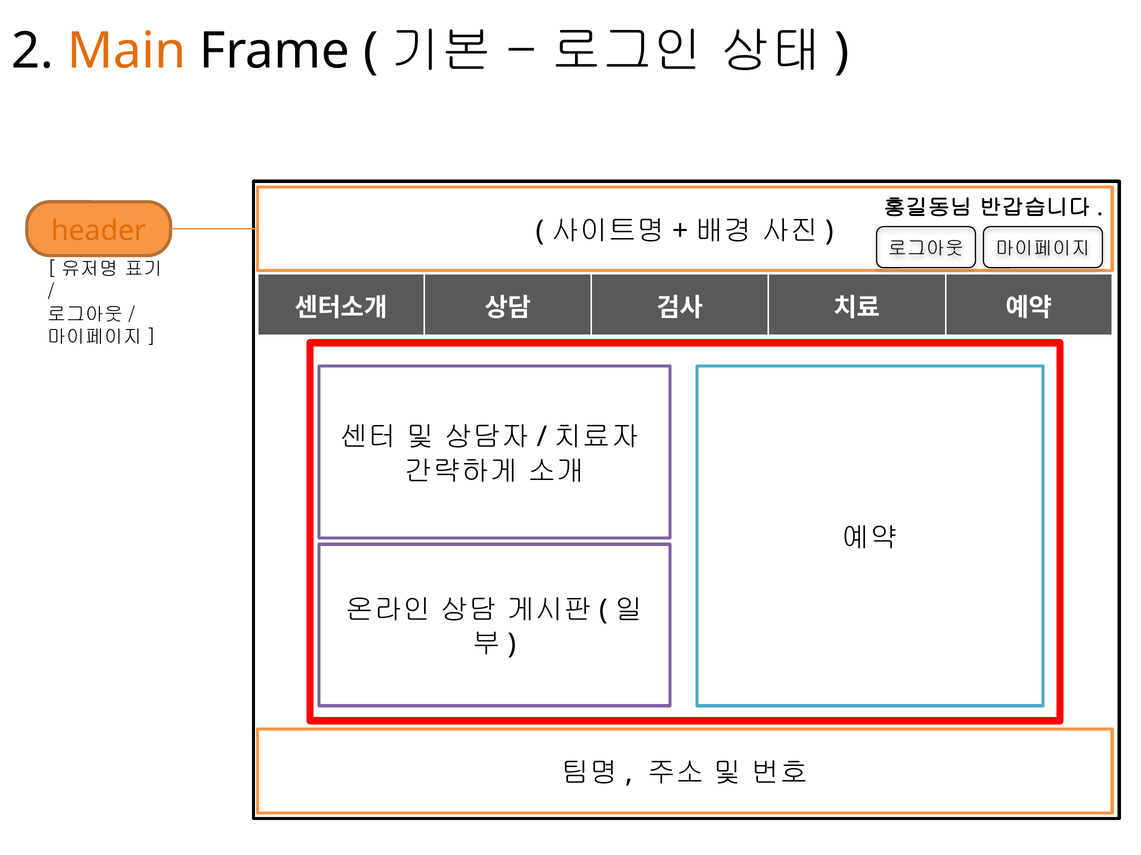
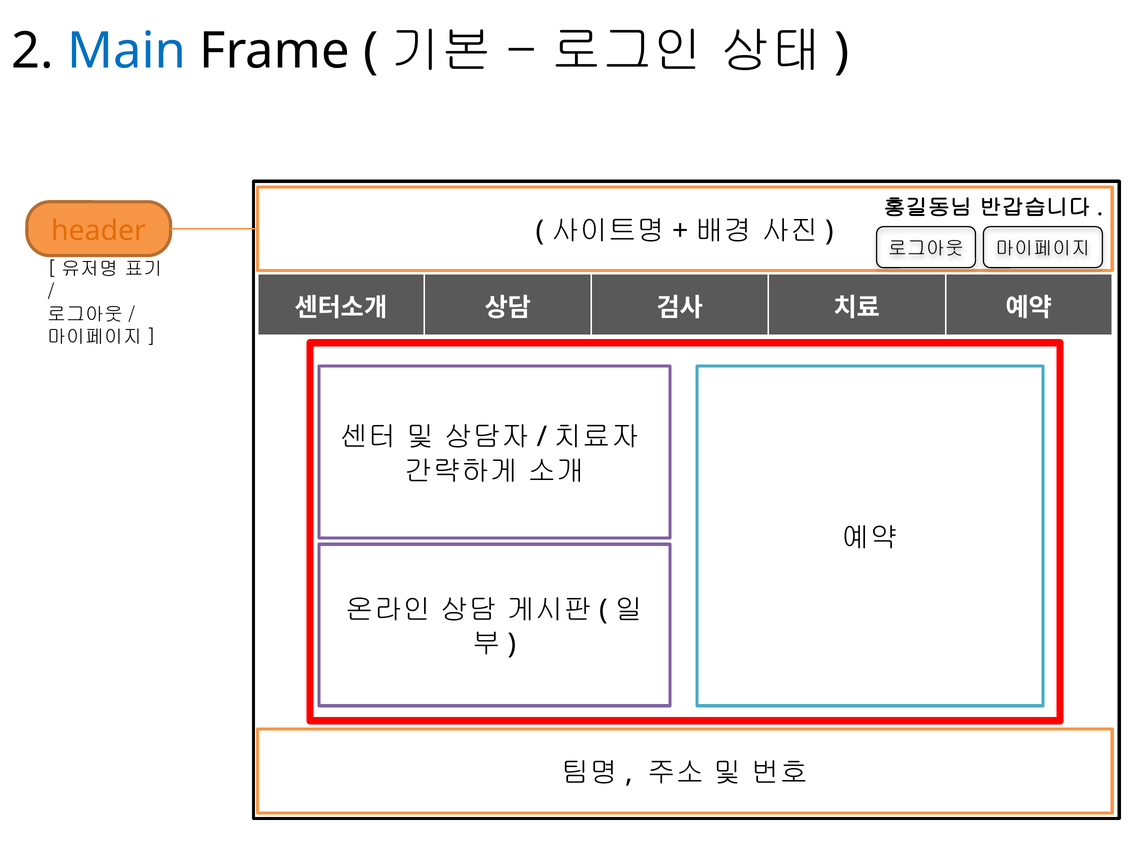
Main colour: orange -> blue (127, 51)
